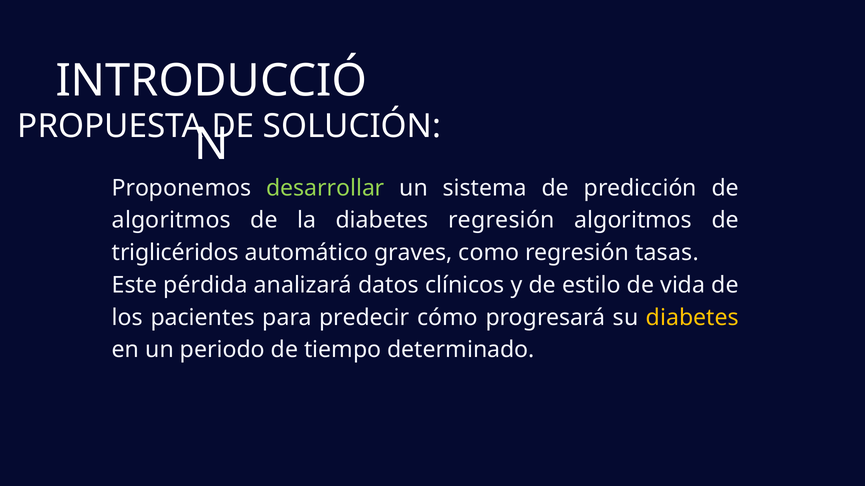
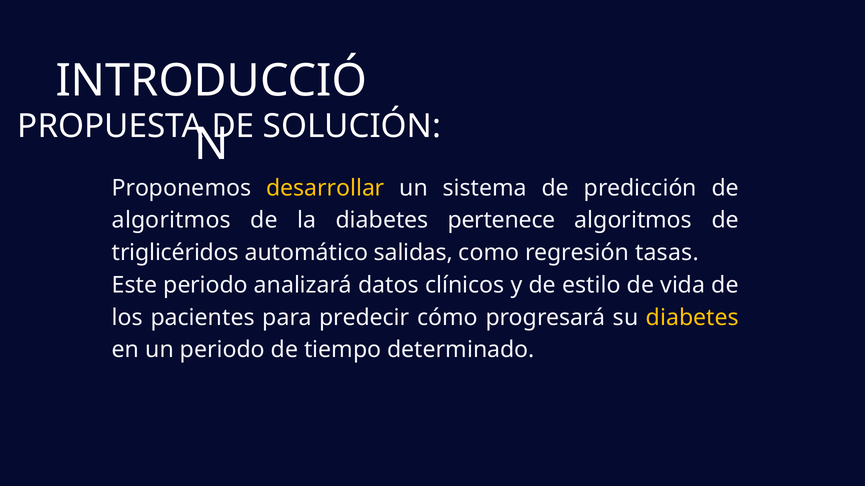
desarrollar colour: light green -> yellow (325, 188)
diabetes regresión: regresión -> pertenece (502, 221)
graves: graves -> salidas (413, 253)
Este pérdida: pérdida -> periodo (206, 285)
